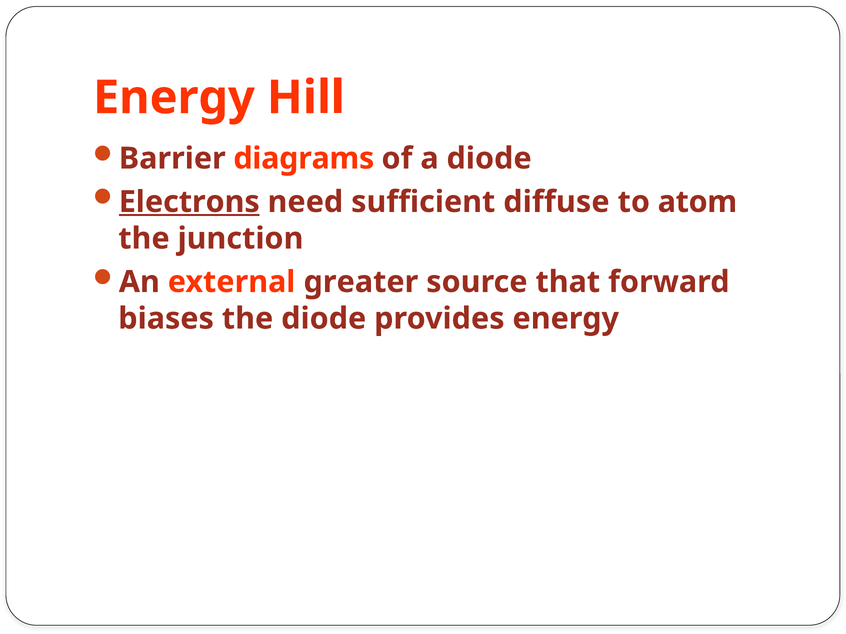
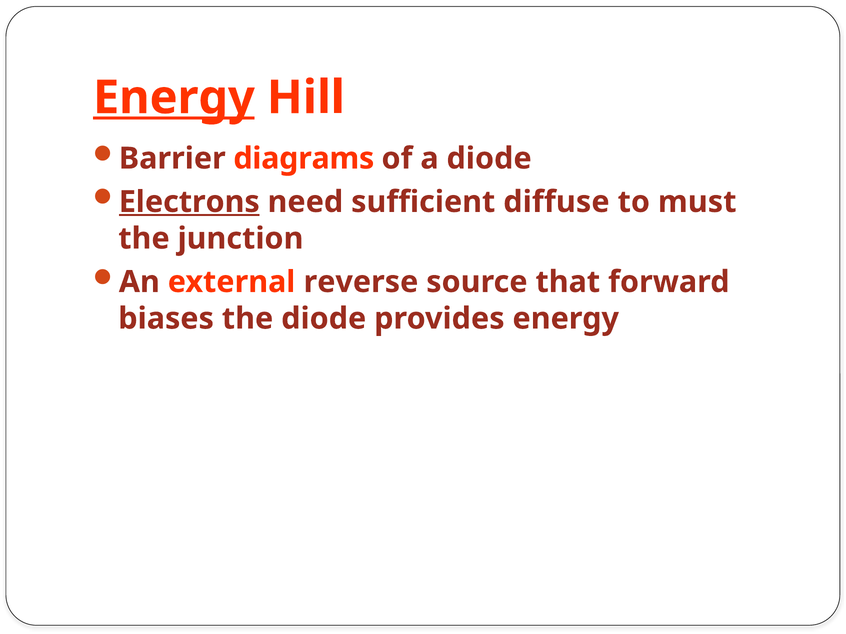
Energy underline: none -> present (174, 98)
atom: atom -> must (697, 202)
greater: greater -> reverse (361, 282)
